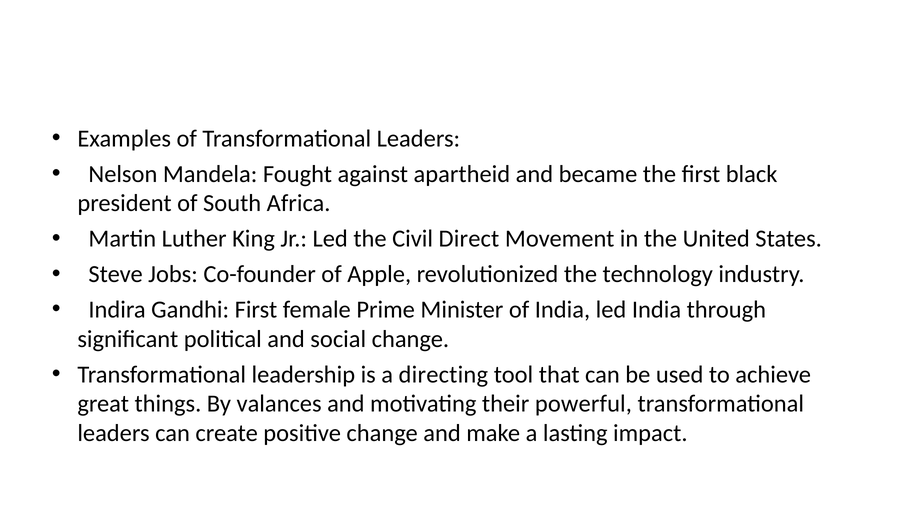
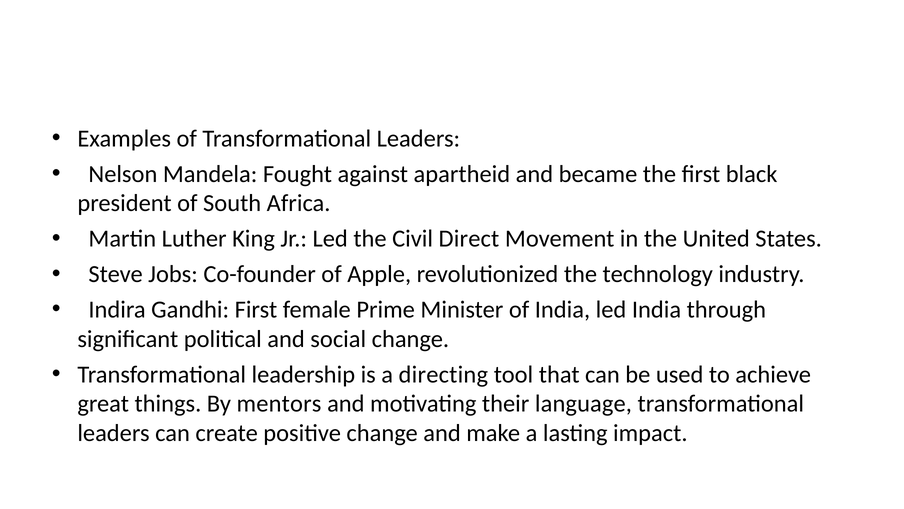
valances: valances -> mentors (279, 403)
powerful: powerful -> language (583, 403)
